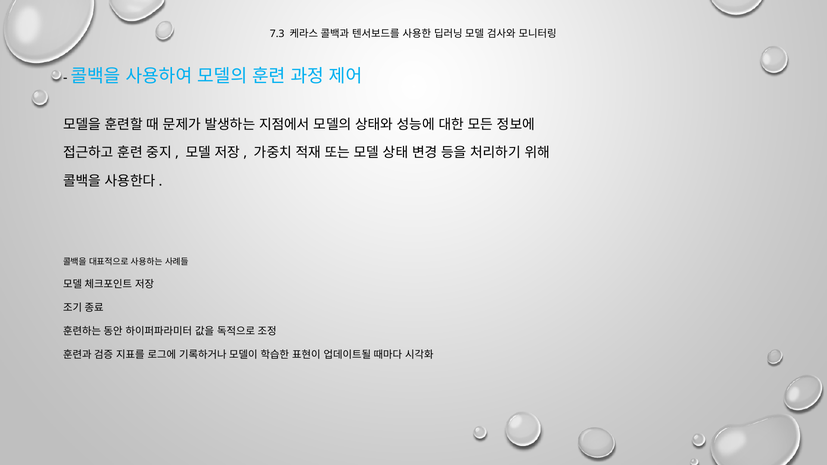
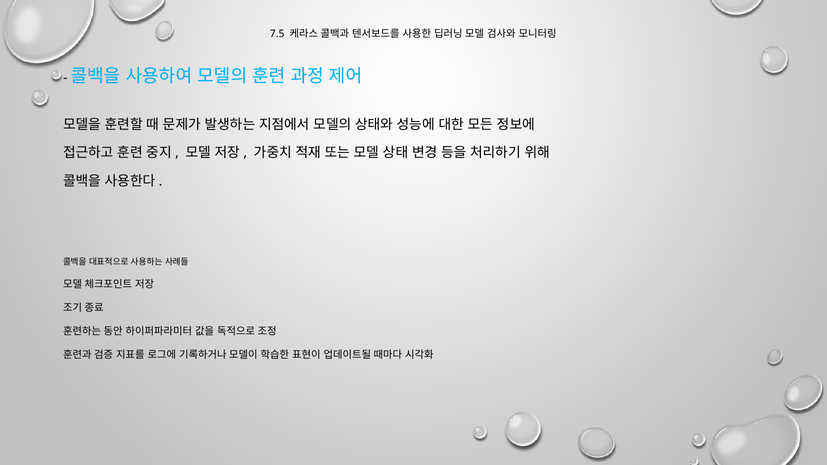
7.3: 7.3 -> 7.5 (277, 34)
